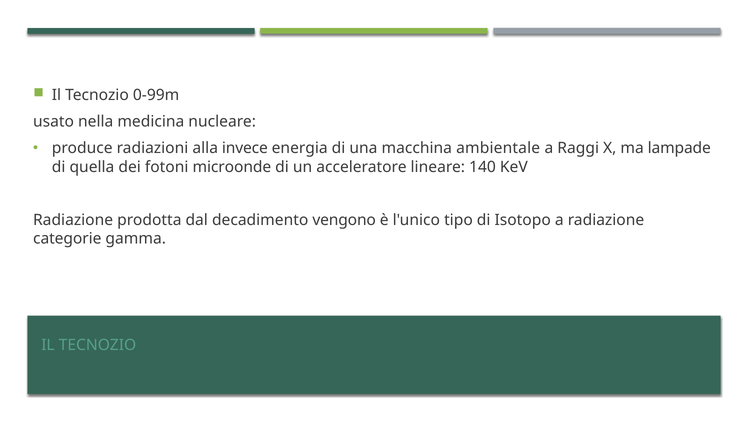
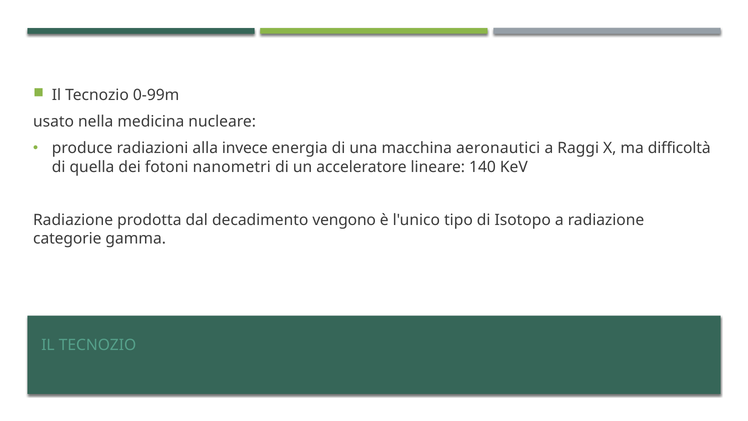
ambientale: ambientale -> aeronautici (498, 148)
lampade: lampade -> difficoltà (679, 148)
microonde: microonde -> nanometri (232, 167)
